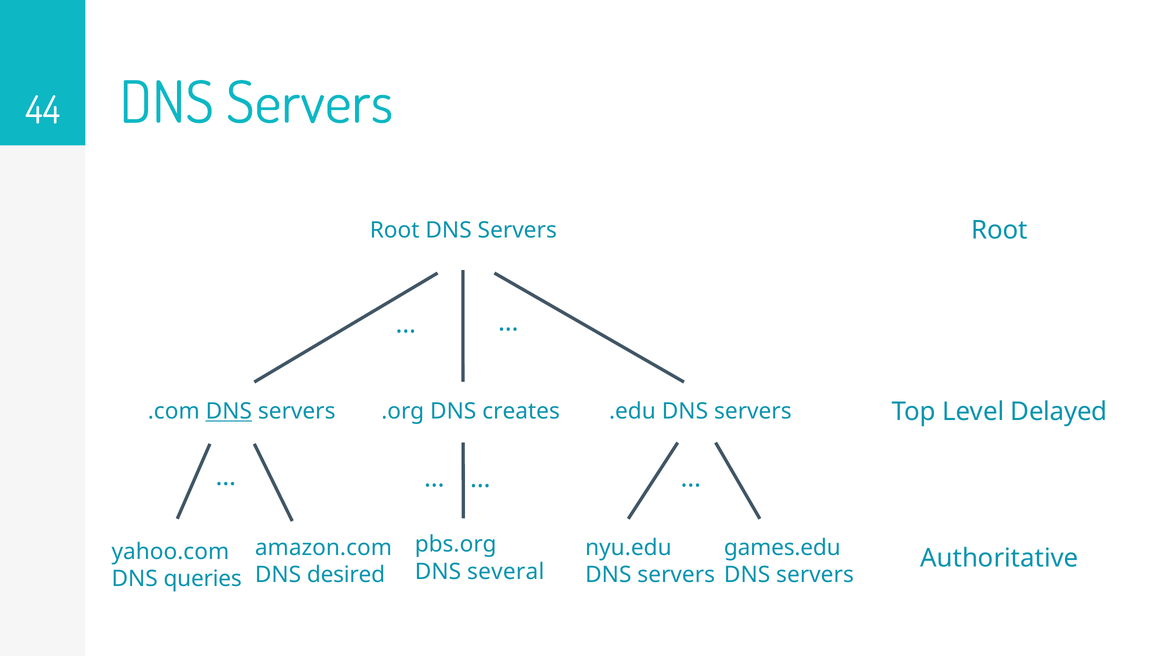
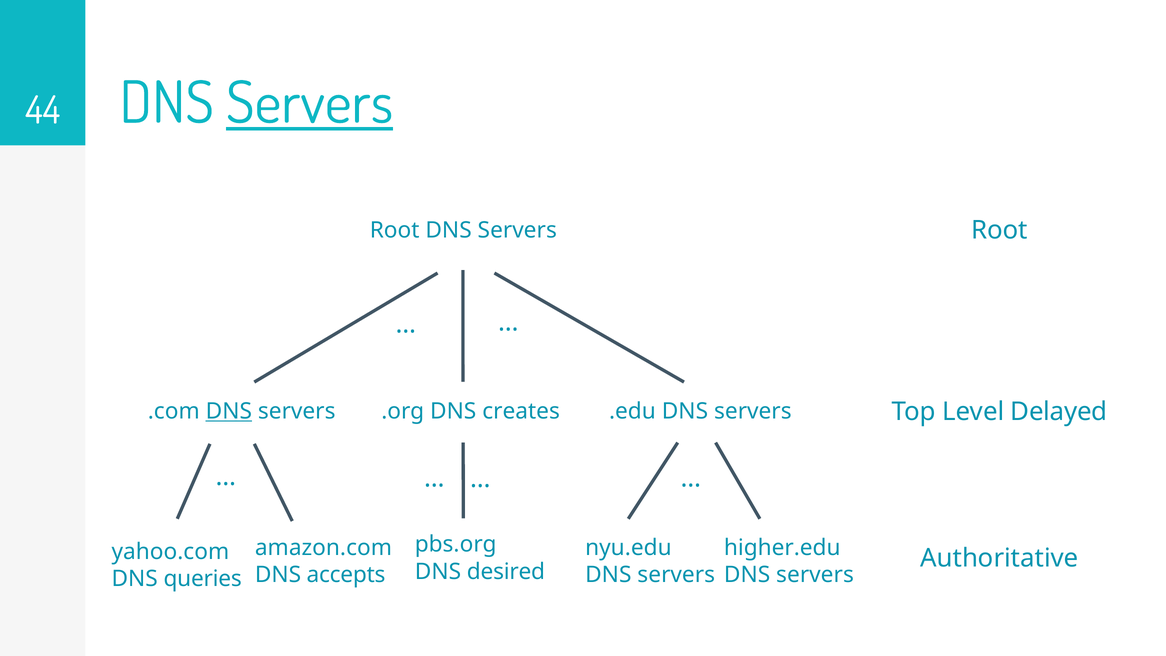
Servers underline: none -> present (310, 104)
games.edu: games.edu -> higher.edu (782, 548)
several: several -> desired (506, 571)
desired: desired -> accepts (346, 575)
